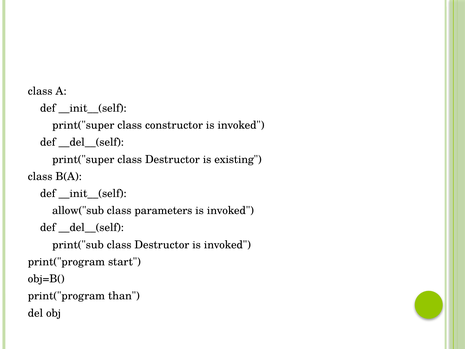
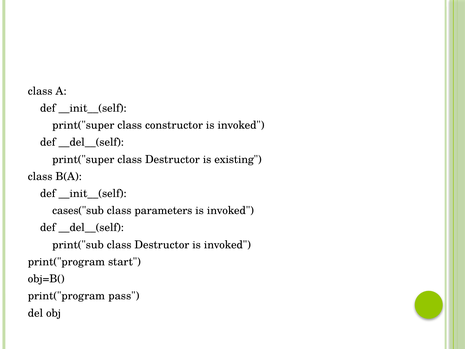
allow("sub: allow("sub -> cases("sub (78, 210)
than: than -> pass (124, 296)
